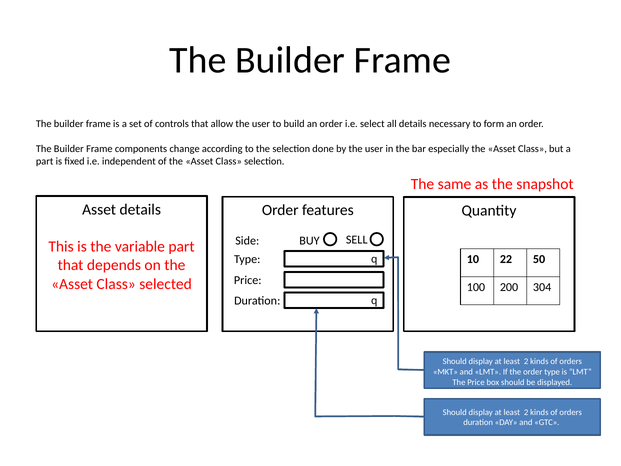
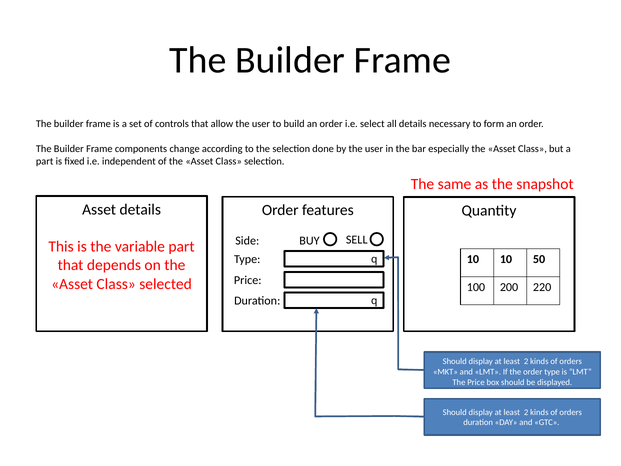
10 22: 22 -> 10 (506, 259)
304: 304 -> 220 (542, 287)
